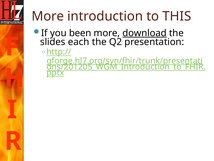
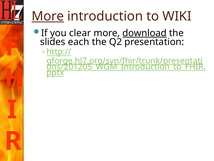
More underline: none -> present (48, 16)
THIS: THIS -> WIKI (177, 16)
been: been -> clear (80, 33)
